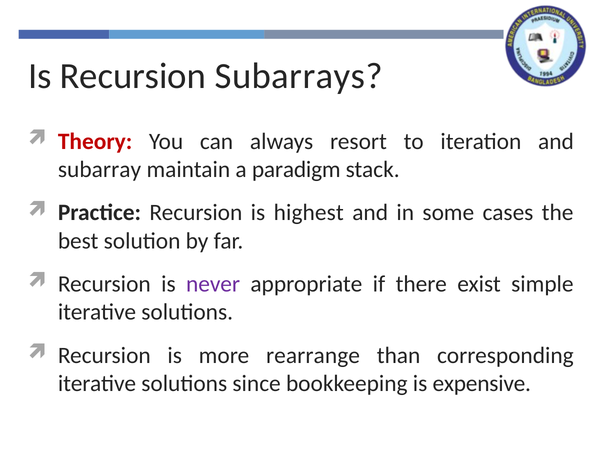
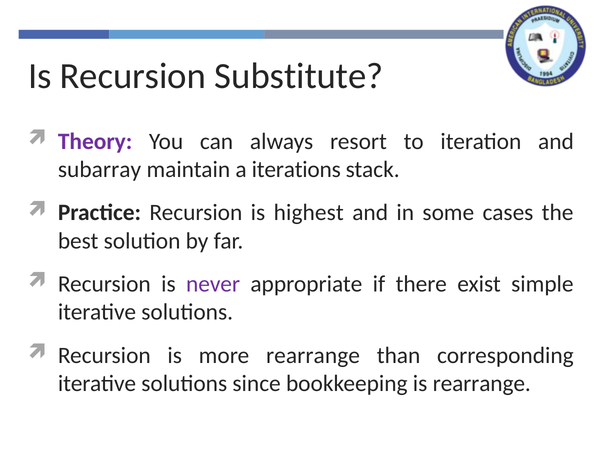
Subarrays: Subarrays -> Substitute (299, 76)
Theory colour: red -> purple (95, 141)
paradigm: paradigm -> iterations (296, 169)
is expensive: expensive -> rearrange (482, 383)
